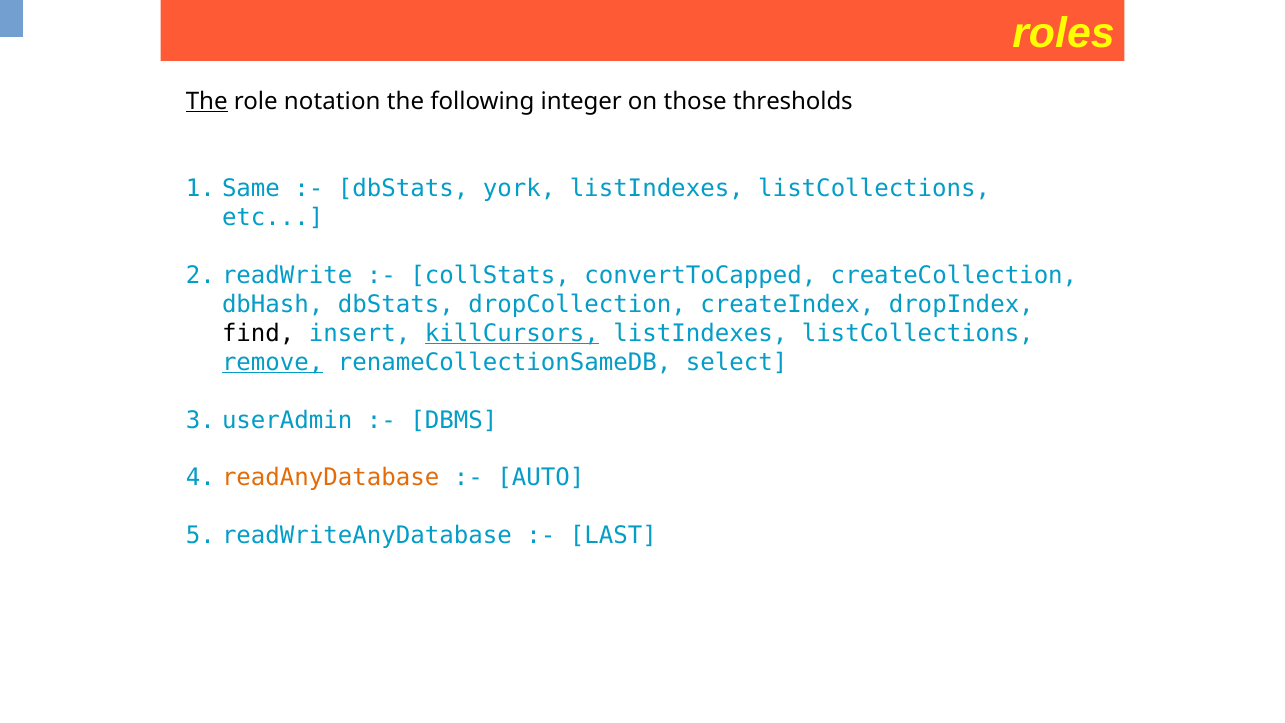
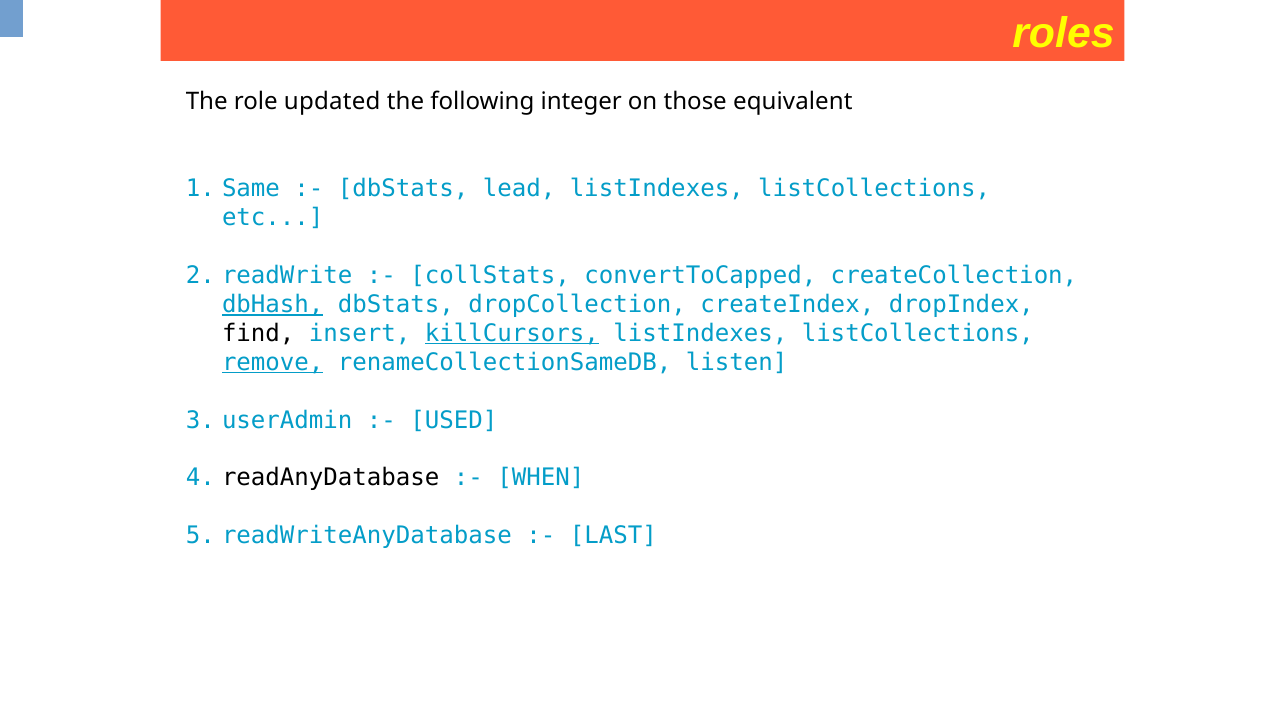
The underline: present -> none (207, 101)
notation: notation -> updated (332, 101)
thresholds: thresholds -> equivalent (793, 101)
york: york -> lead (519, 189)
dbHash underline: none -> present (273, 304)
select: select -> listen (737, 362)
DBMS: DBMS -> USED (454, 420)
readAnyDatabase colour: orange -> black (331, 478)
AUTO: AUTO -> WHEN (541, 478)
